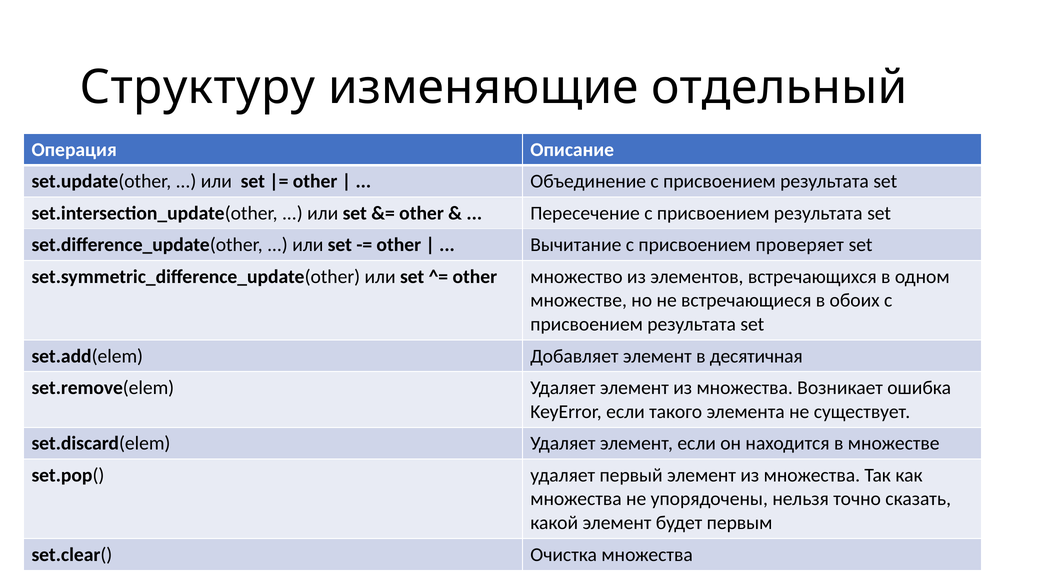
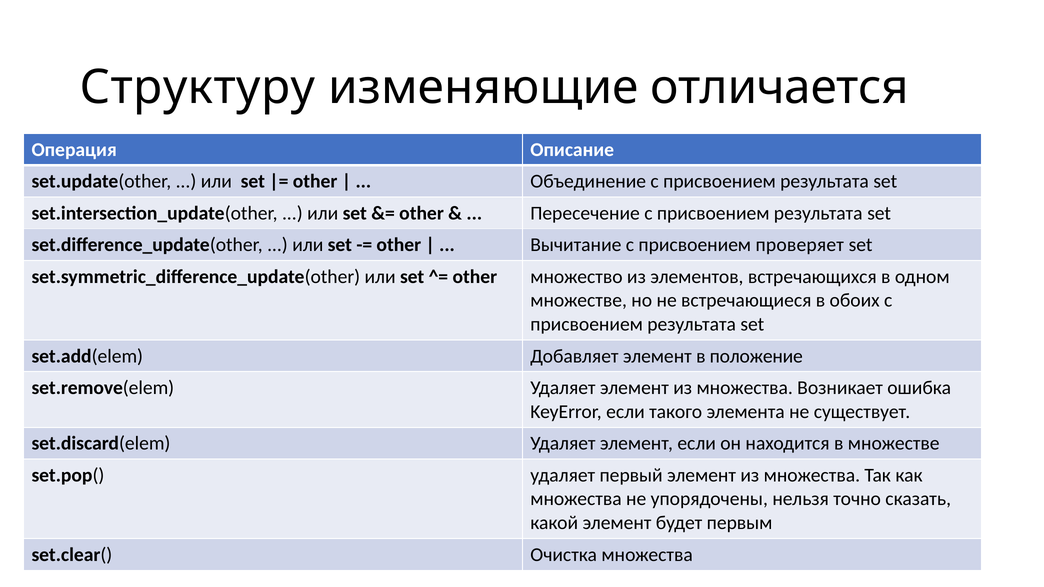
отдельный: отдельный -> отличается (780, 88)
десятичная: десятичная -> положение (756, 356)
